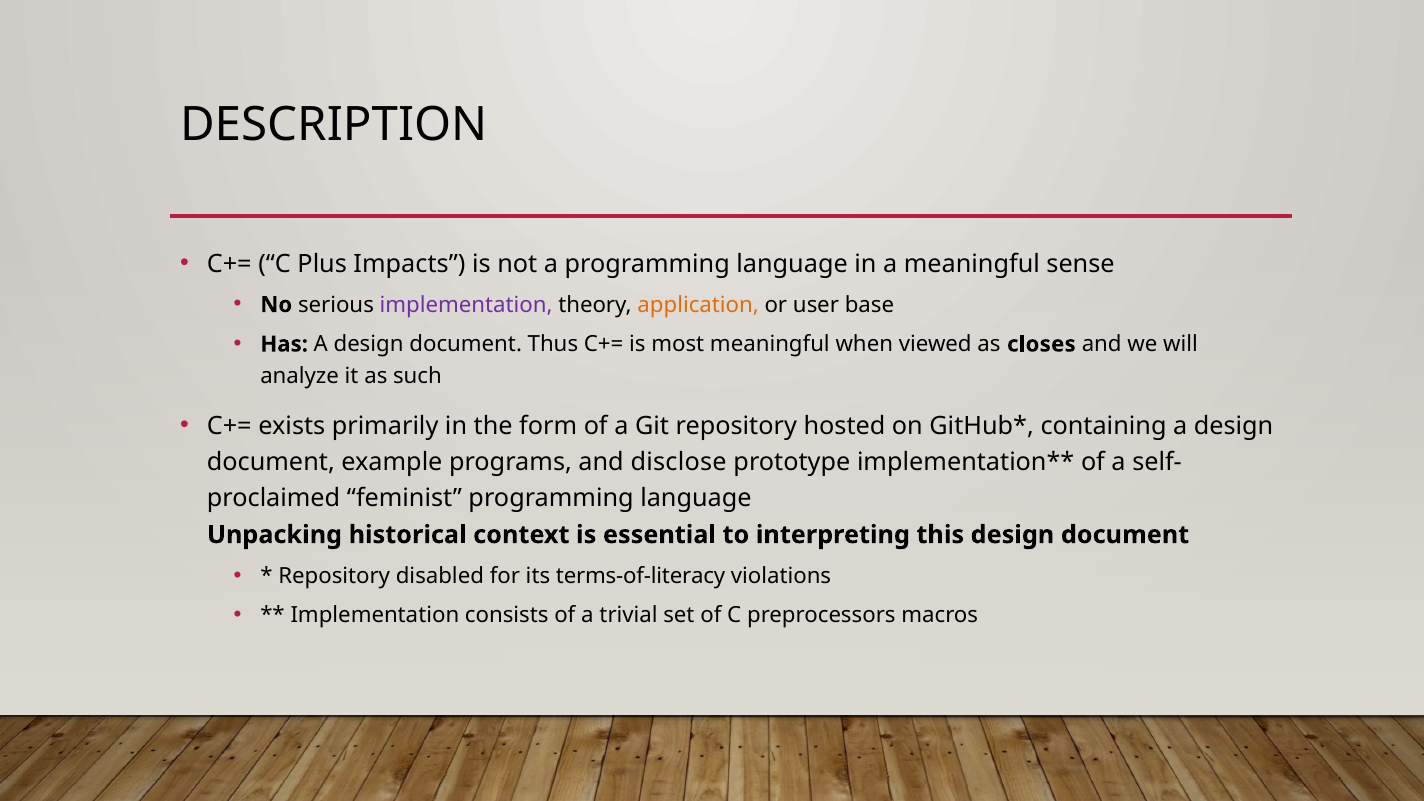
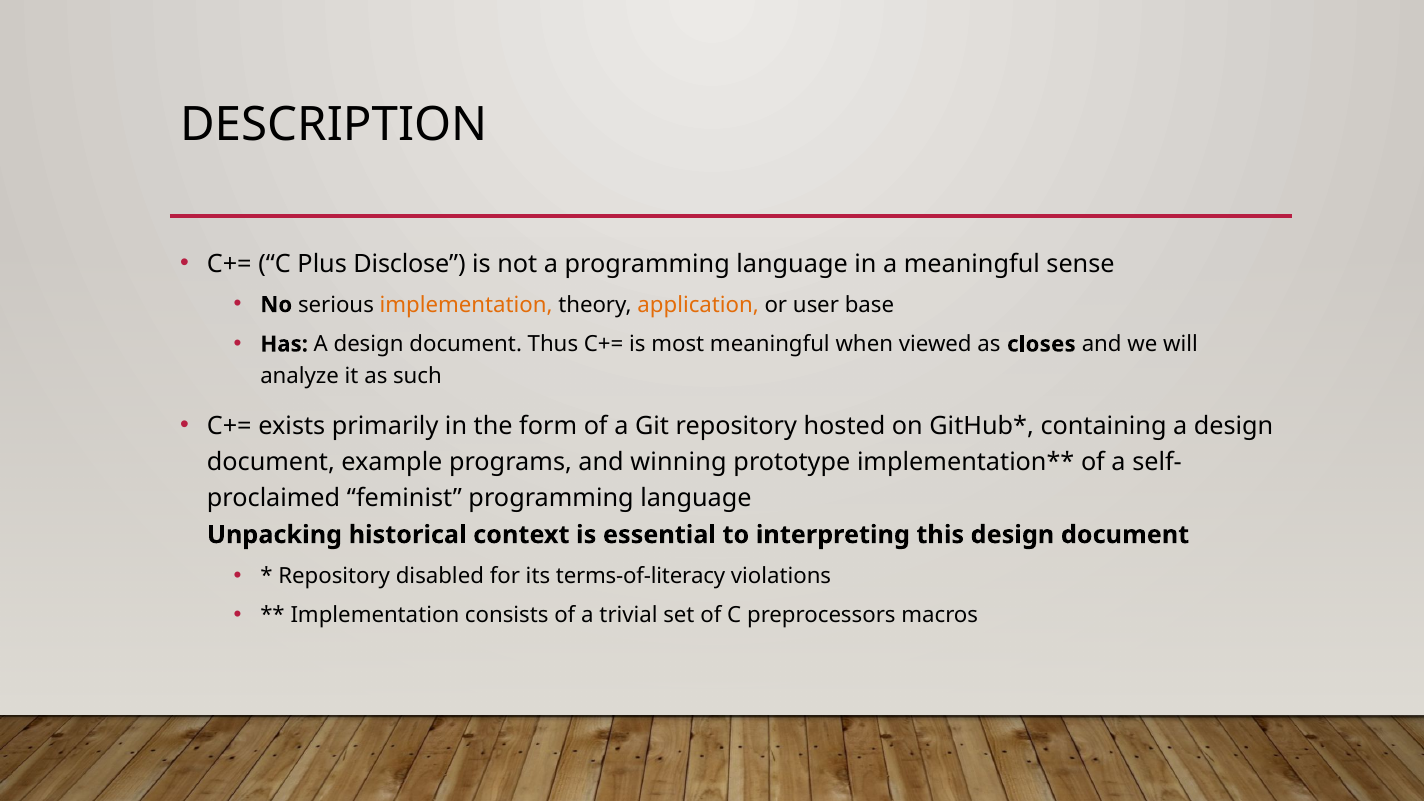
Impacts: Impacts -> Disclose (410, 264)
implementation colour: purple -> orange (466, 305)
disclose: disclose -> winning (679, 462)
